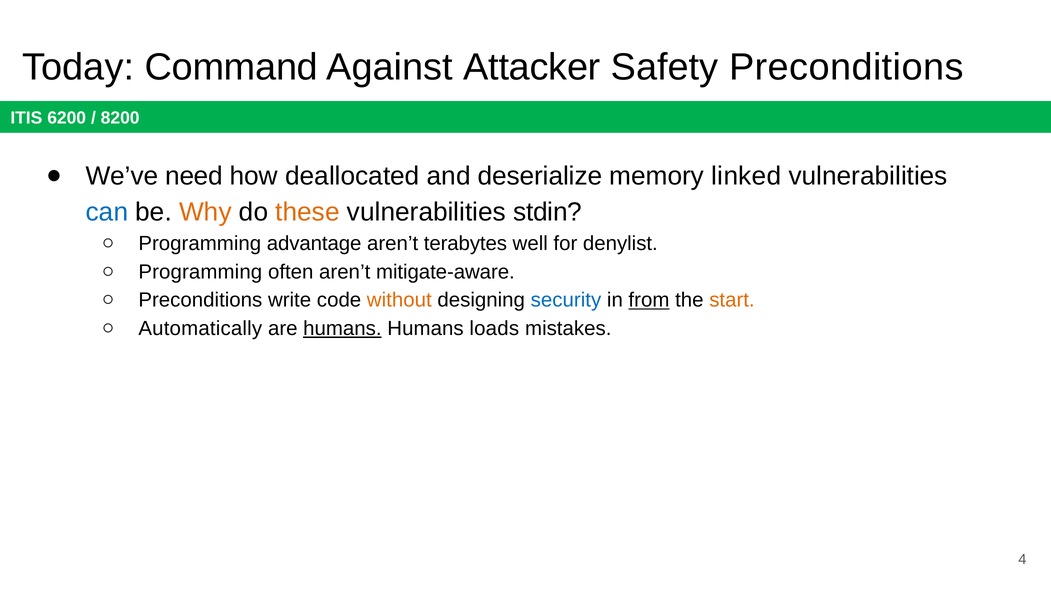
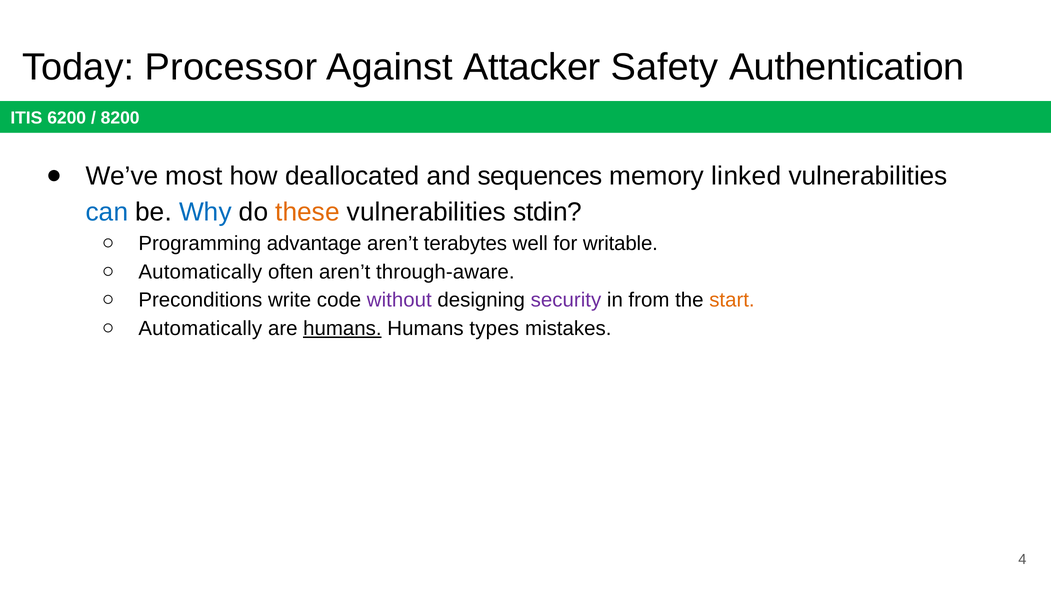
Command: Command -> Processor (231, 67)
Safety Preconditions: Preconditions -> Authentication (847, 67)
need: need -> most (194, 176)
deserialize: deserialize -> sequences (540, 176)
Why colour: orange -> blue (205, 212)
denylist: denylist -> writable (620, 244)
Programming: Programming -> Automatically (200, 272)
mitigate-aware: mitigate-aware -> through-aware (445, 272)
without colour: orange -> purple (399, 300)
security colour: blue -> purple (566, 300)
from underline: present -> none (649, 300)
loads: loads -> types (494, 328)
